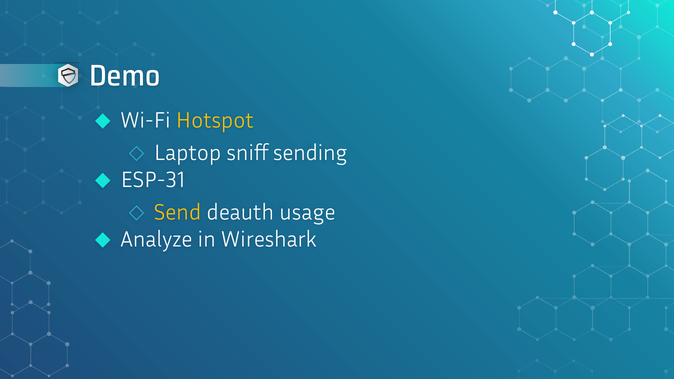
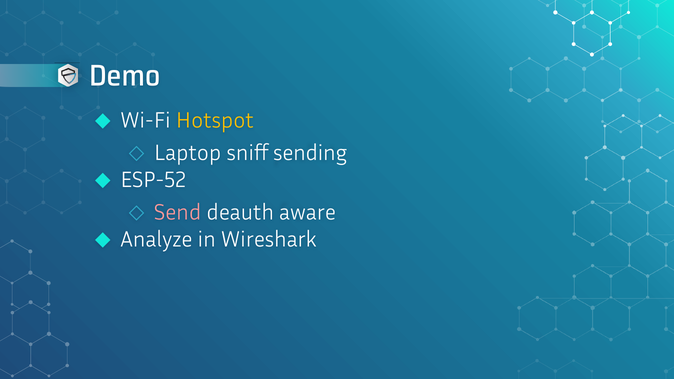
ESP-31: ESP-31 -> ESP-52 (153, 180)
Send colour: yellow -> pink (178, 213)
usage: usage -> aware (308, 213)
